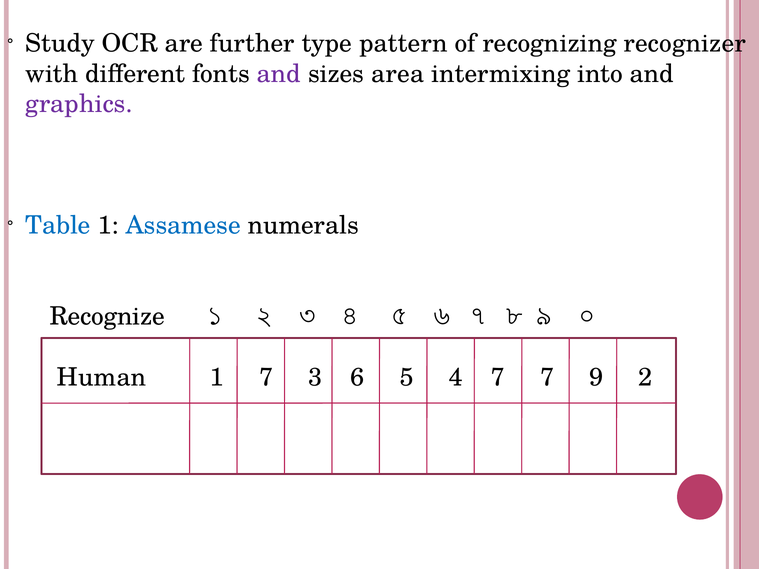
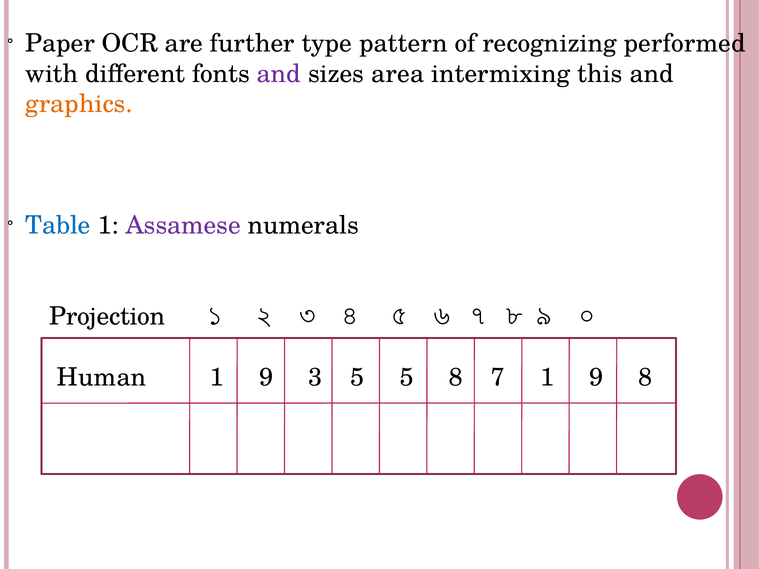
Study: Study -> Paper (60, 43)
recognizer: recognizer -> performed (685, 43)
into: into -> this (600, 74)
graphics colour: purple -> orange (79, 104)
Assamese colour: blue -> purple (183, 226)
Recognize: Recognize -> Projection (107, 317)
7: 7 -> 9 (266, 377)
3 6: 6 -> 5 (358, 377)
5 4: 4 -> 8 (456, 377)
7 7: 7 -> 1 (547, 377)
9 2: 2 -> 8 (645, 377)
